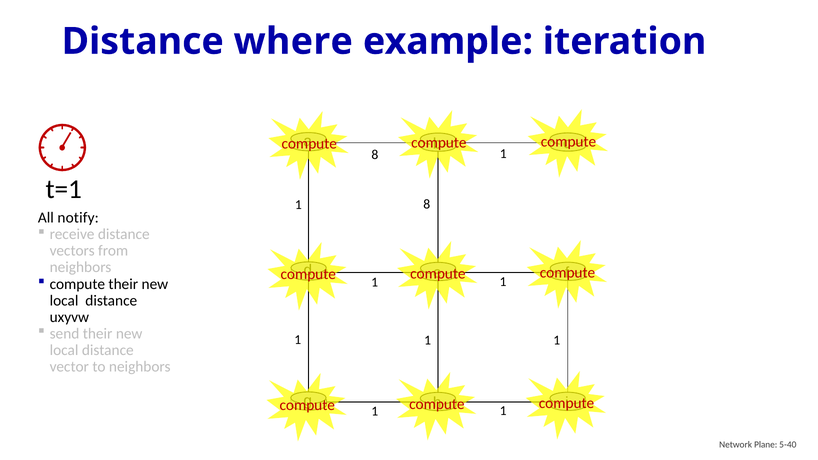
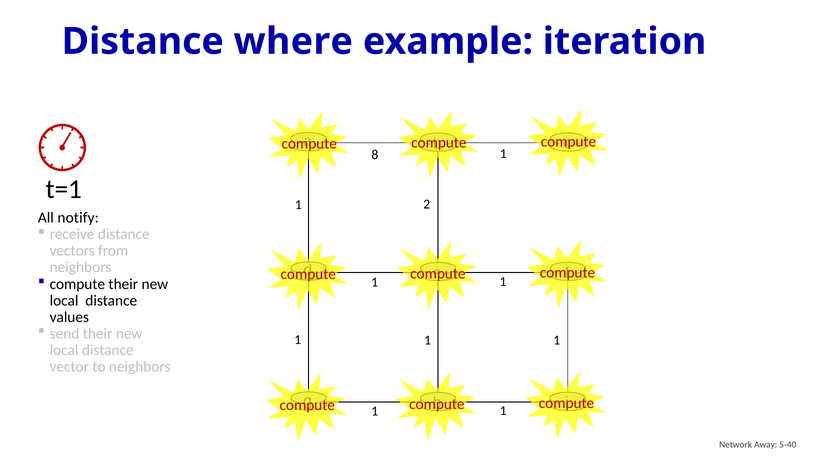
8: 8 -> 2 (427, 204)
uxyvw: uxyvw -> values (69, 317)
Plane: Plane -> Away (766, 445)
